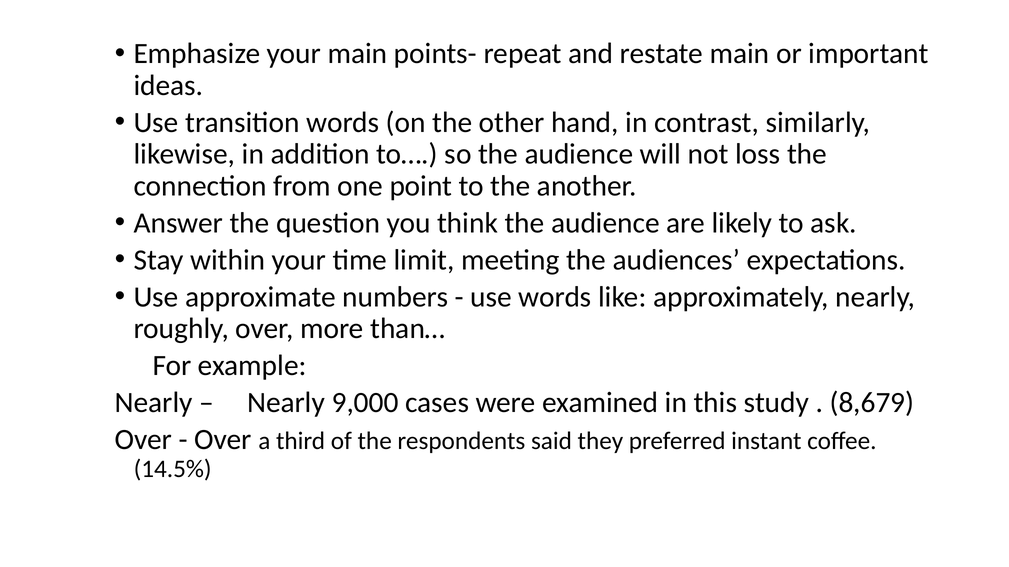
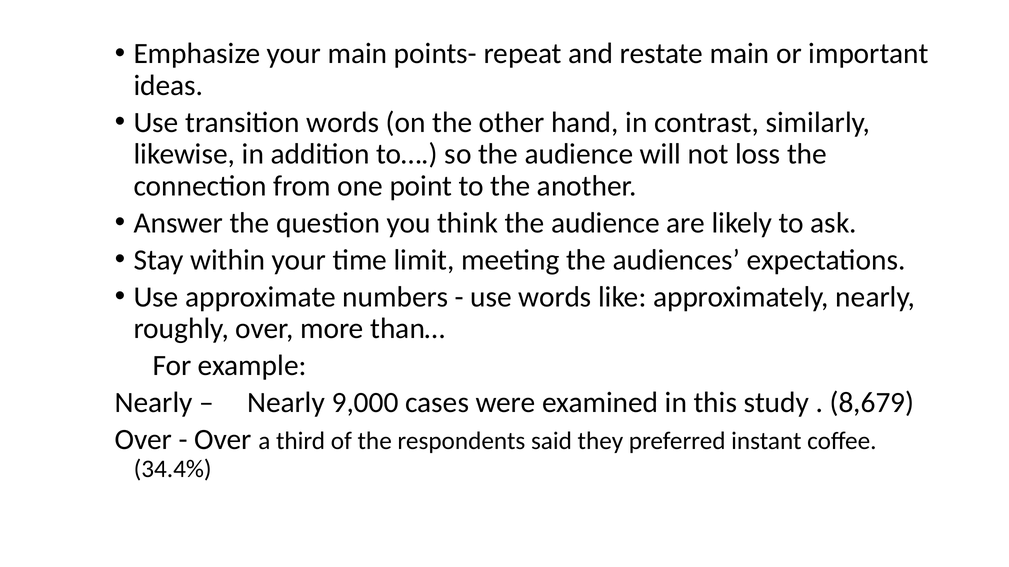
14.5%: 14.5% -> 34.4% (173, 470)
